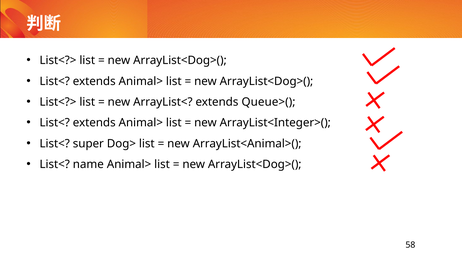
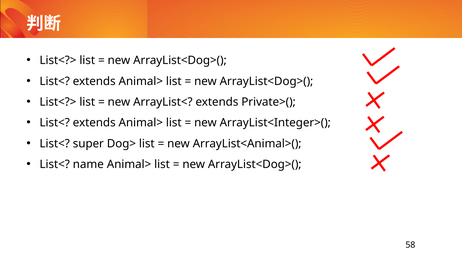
Queue>(: Queue>( -> Private>( (269, 102)
